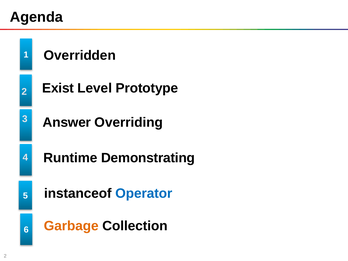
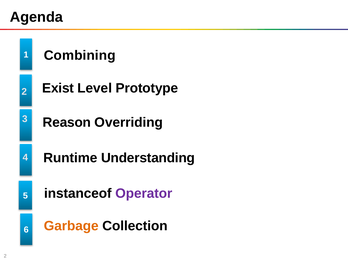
Overridden: Overridden -> Combining (80, 56)
Answer: Answer -> Reason (67, 123)
Demonstrating: Demonstrating -> Understanding (148, 158)
Operator colour: blue -> purple (144, 193)
